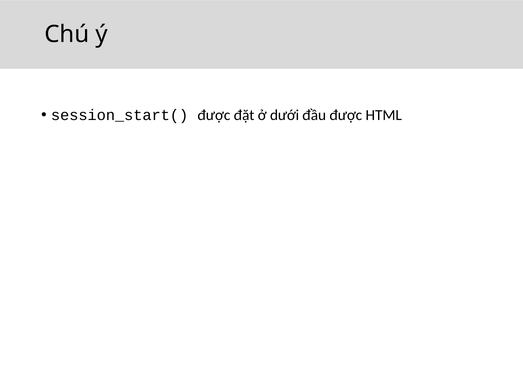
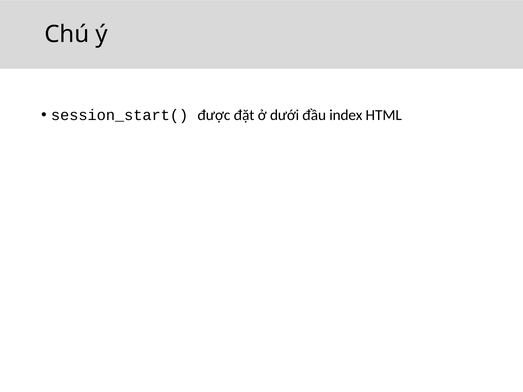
đầu được: được -> index (346, 115)
